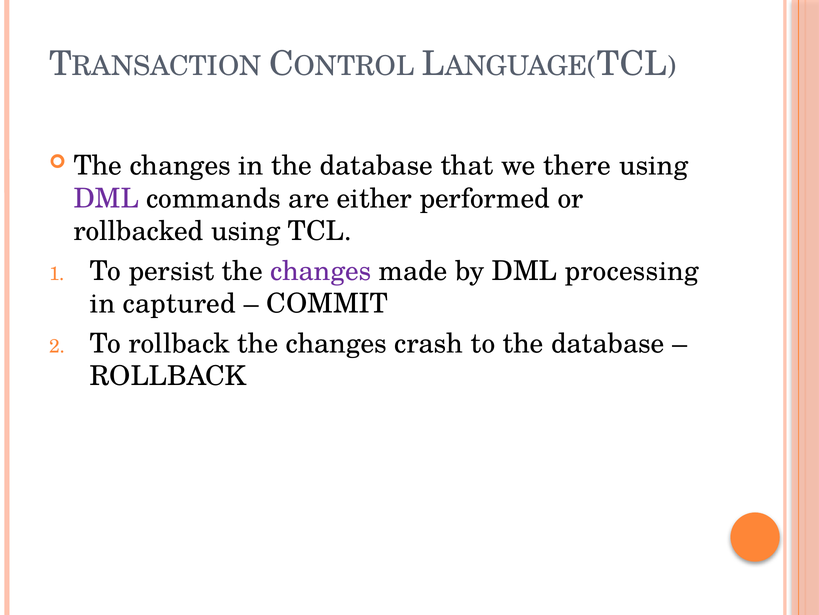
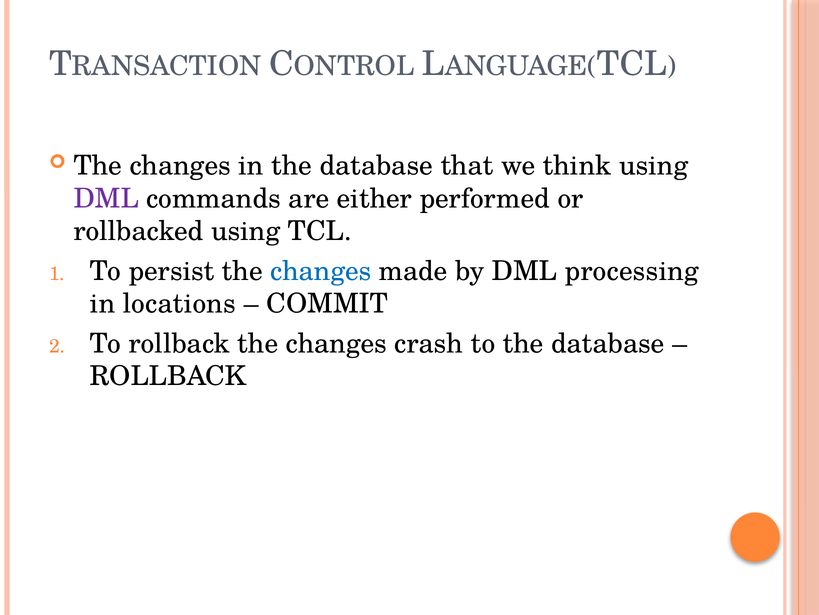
there: there -> think (577, 166)
changes colour: purple -> blue (321, 271)
captured: captured -> locations (179, 304)
